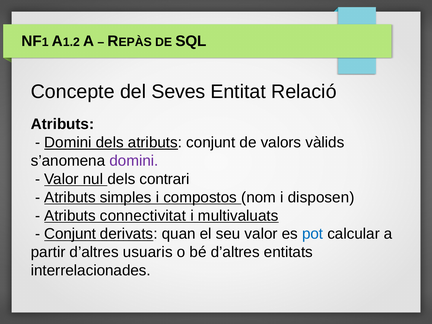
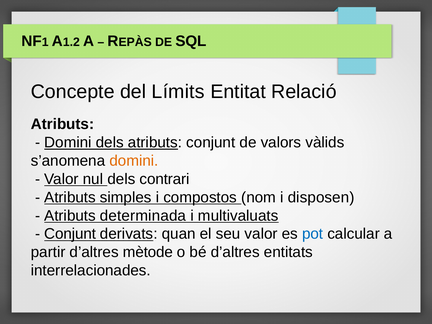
Seves: Seves -> Límits (178, 92)
domini colour: purple -> orange (134, 161)
connectivitat: connectivitat -> determinada (143, 216)
usuaris: usuaris -> mètode (148, 252)
